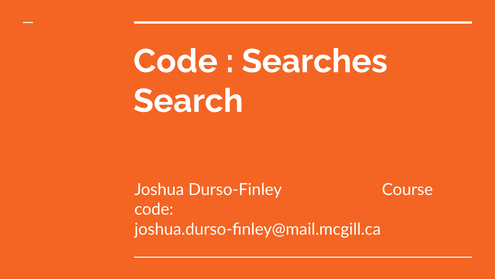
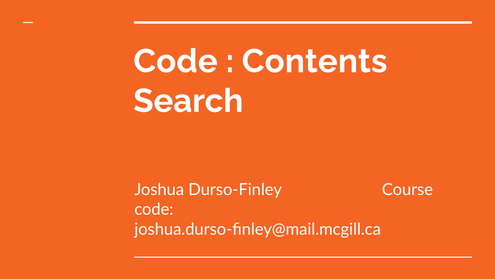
Searches: Searches -> Contents (315, 61)
